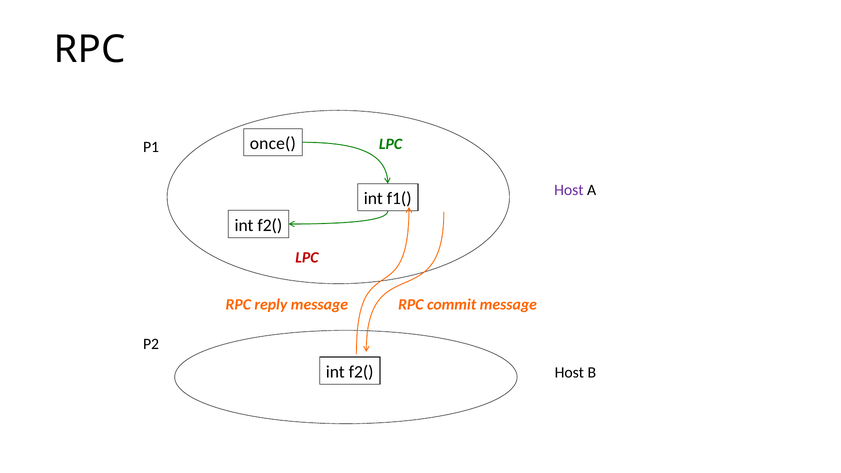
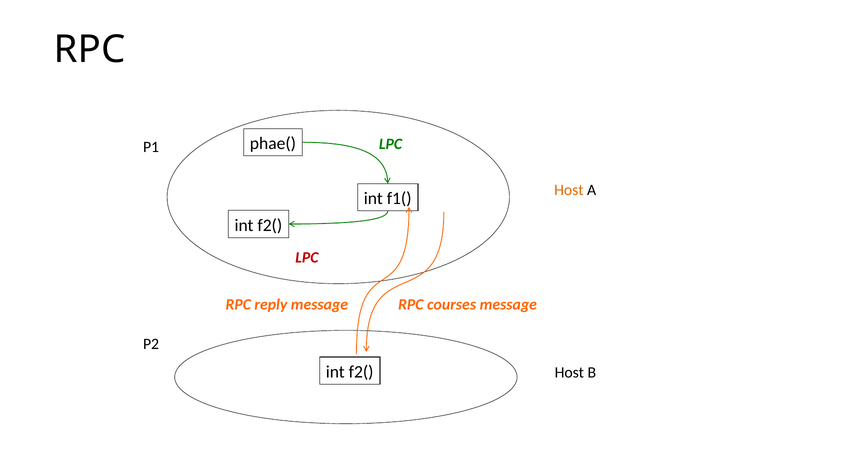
once(: once( -> phae( (273, 144)
Host colour: purple -> orange (569, 190)
commit: commit -> courses (452, 304)
